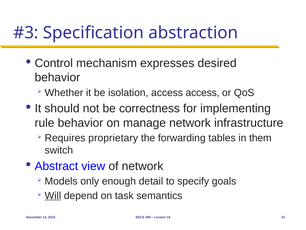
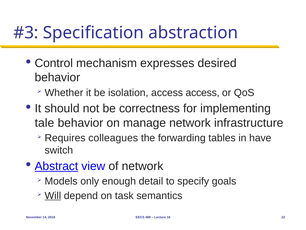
rule: rule -> tale (44, 123)
proprietary: proprietary -> colleagues (113, 138)
them: them -> have (260, 138)
Abstract underline: none -> present (56, 166)
